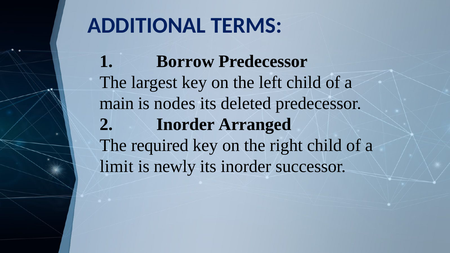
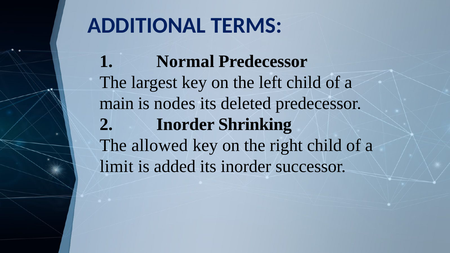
Borrow: Borrow -> Normal (185, 61)
Arranged: Arranged -> Shrinking (255, 124)
required: required -> allowed (160, 145)
newly: newly -> added (175, 166)
